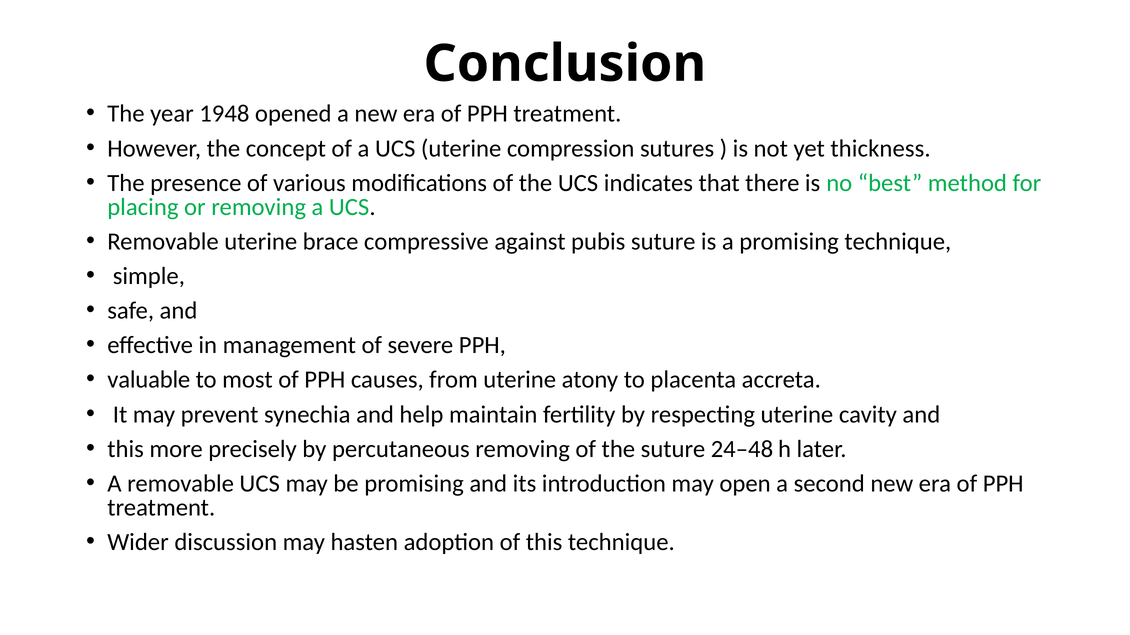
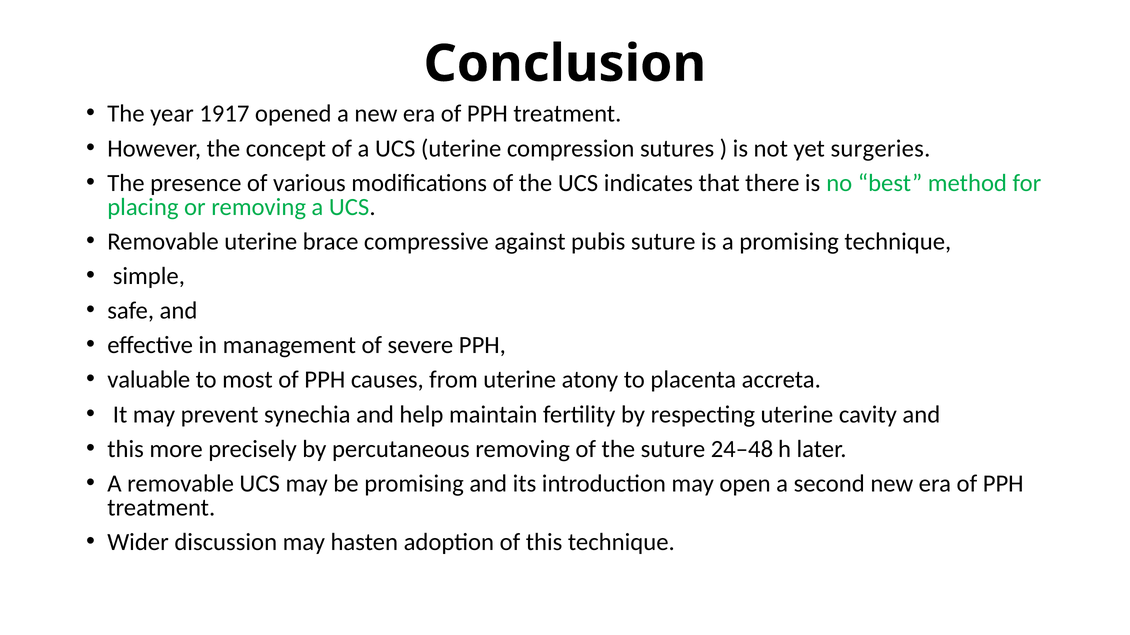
1948: 1948 -> 1917 (224, 114)
thickness: thickness -> surgeries (880, 149)
